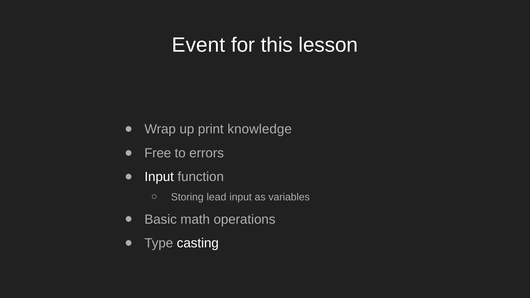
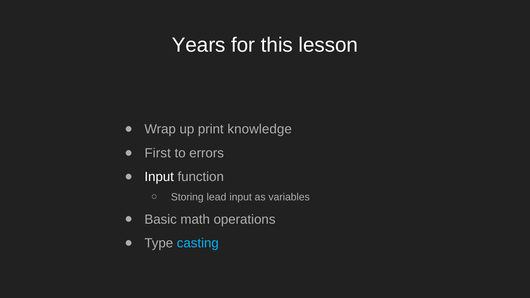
Event: Event -> Years (199, 45)
Free: Free -> First (158, 153)
casting colour: white -> light blue (198, 243)
